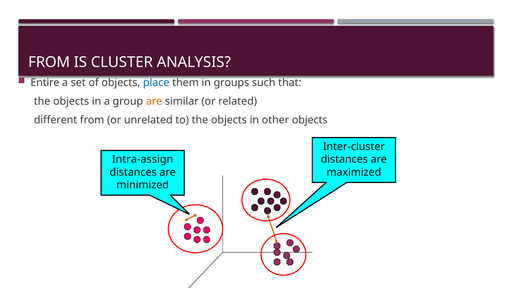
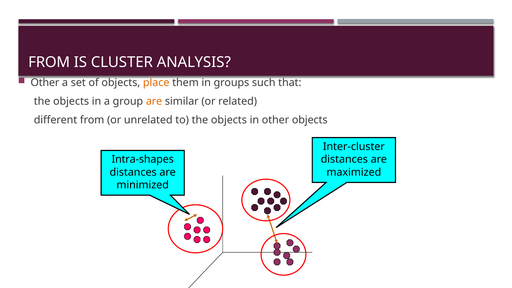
Entire: Entire -> Other (45, 83)
place colour: blue -> orange (156, 83)
Intra-assign: Intra-assign -> Intra-shapes (143, 159)
